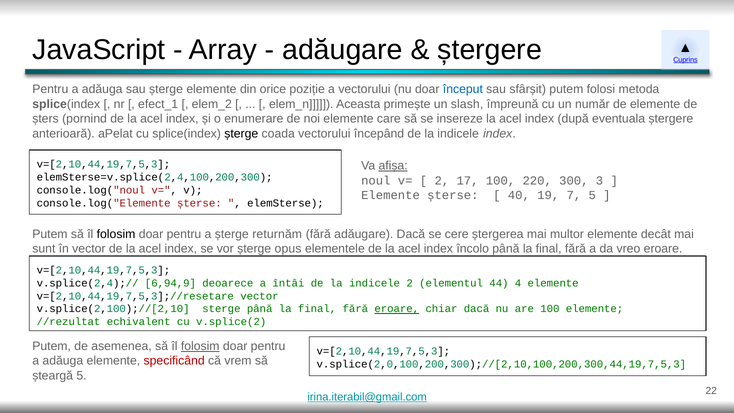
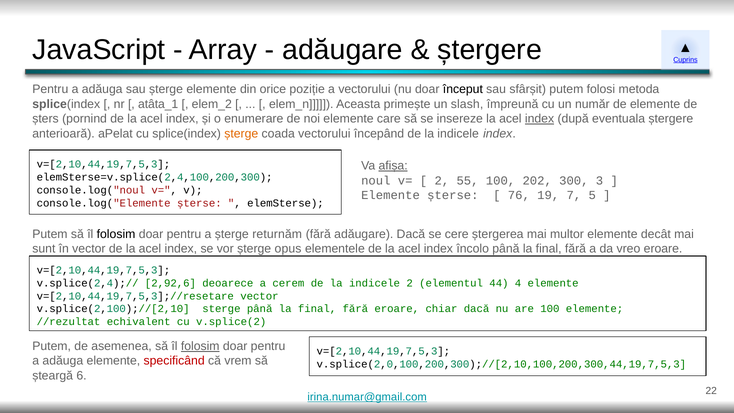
început colour: blue -> black (463, 89)
efect_1: efect_1 -> atâta_1 (158, 104)
index underline: none -> present (540, 119)
șterge colour: black -> orange (241, 133)
17: 17 -> 55 (468, 180)
220: 220 -> 202 (537, 180)
40: 40 -> 76 (519, 195)
6,94,9: 6,94,9 -> 2,92,6 (170, 283)
întâi: întâi -> cerem (288, 283)
eroare underline: present -> none (397, 309)
șteargă 5: 5 -> 6 (81, 376)
irina.iterabil@gmail.com: irina.iterabil@gmail.com -> irina.numar@gmail.com (367, 397)
